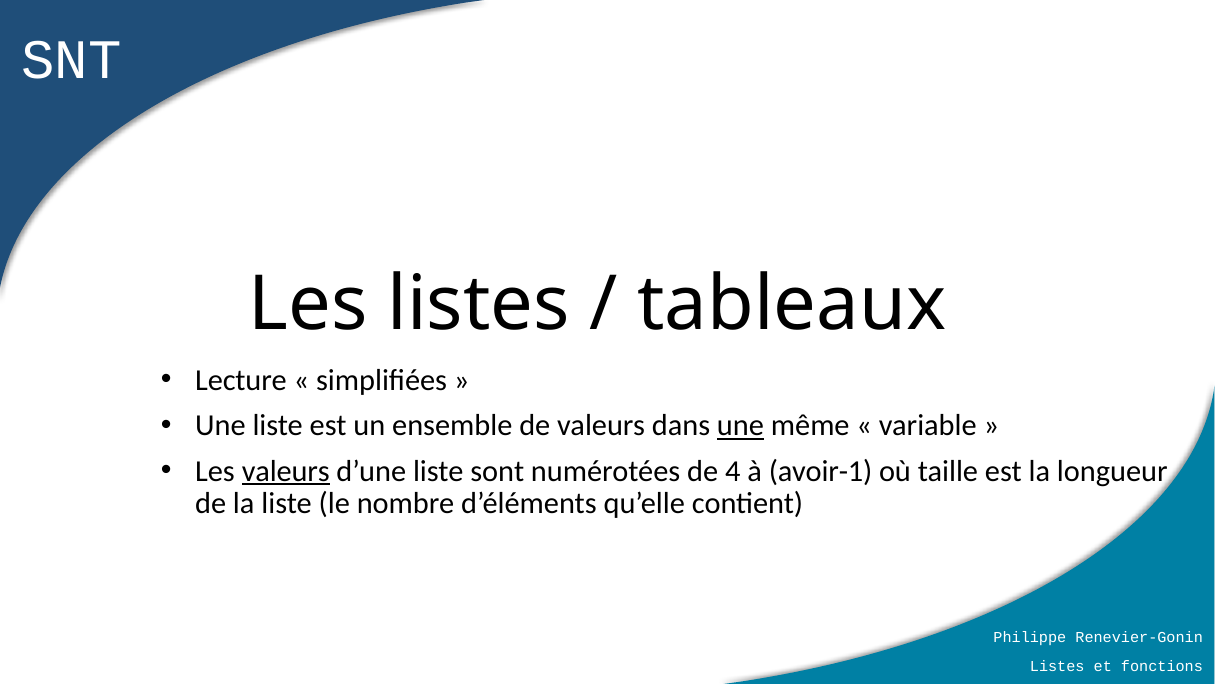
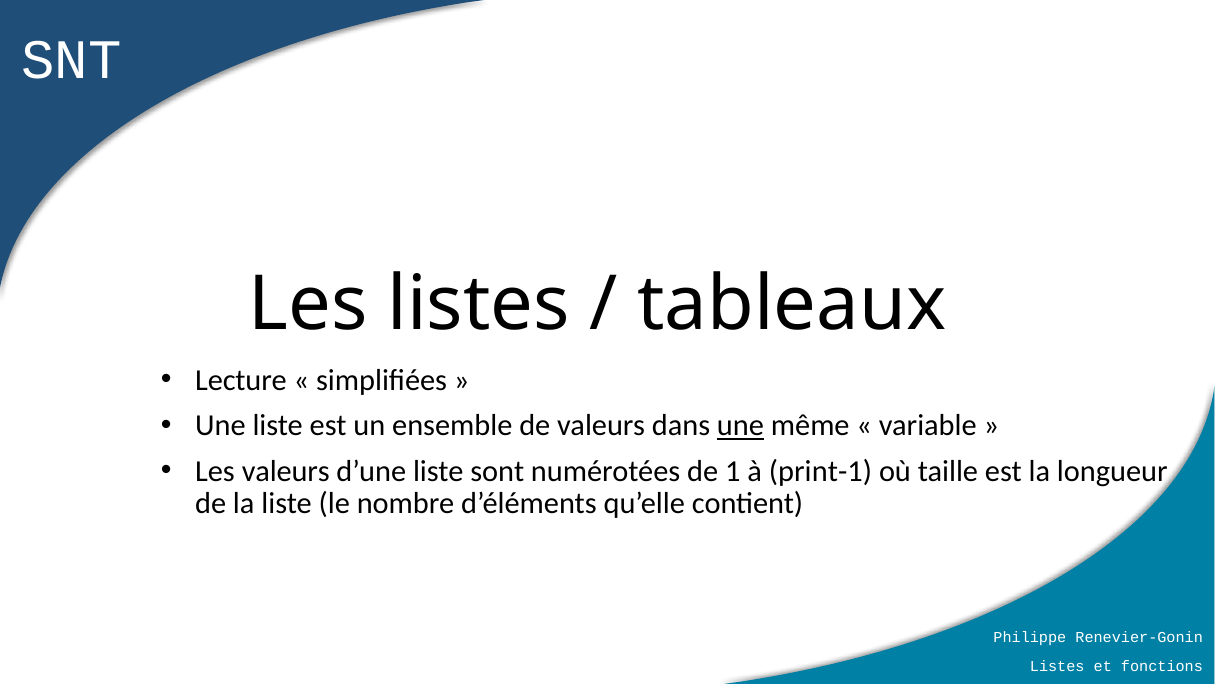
valeurs underline: present -> none (286, 471)
4: 4 -> 1 (733, 471)
avoir-1: avoir-1 -> print-1 (820, 471)
